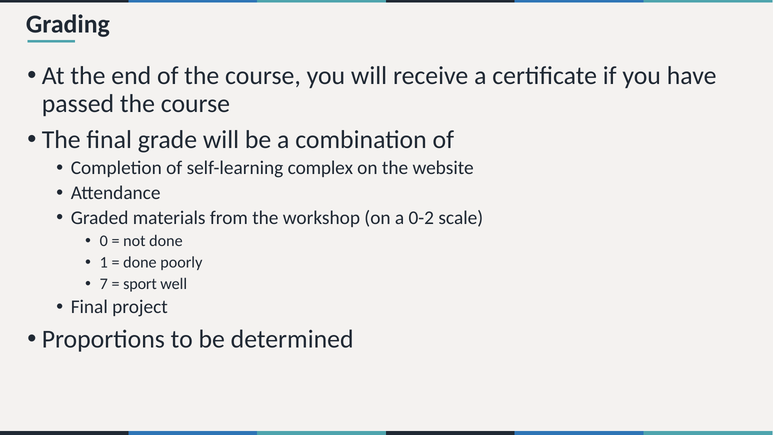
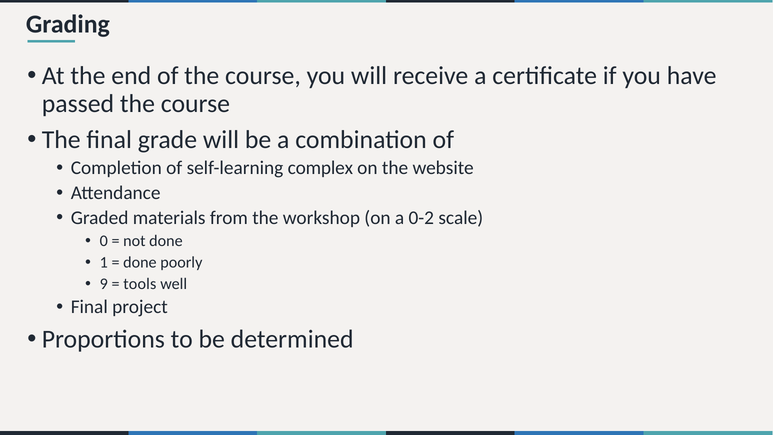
7: 7 -> 9 (104, 284)
sport: sport -> tools (140, 284)
